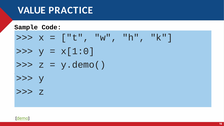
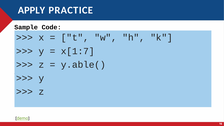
VALUE: VALUE -> APPLY (32, 10)
x[1:0: x[1:0 -> x[1:7 (78, 51)
y.demo(: y.demo( -> y.able( (83, 65)
